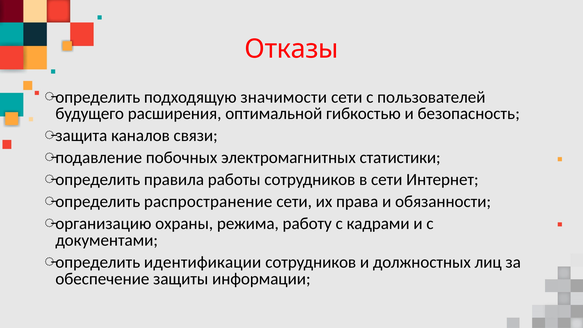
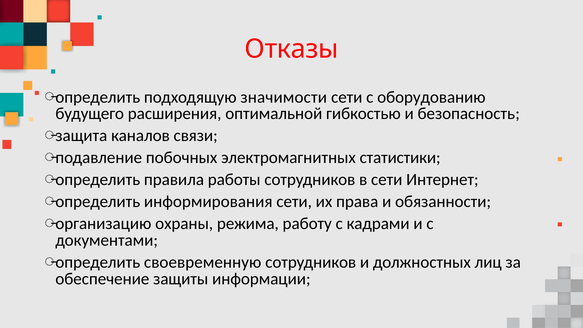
пользователей: пользователей -> оборудованию (431, 97)
распространение: распространение -> информирования (208, 202)
идентификации: идентификации -> своевременную (203, 262)
